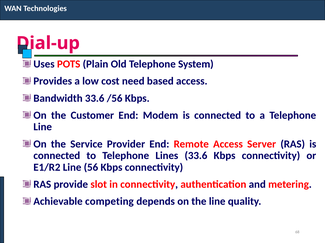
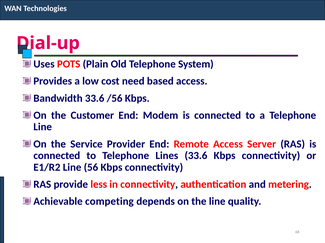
slot: slot -> less (99, 185)
